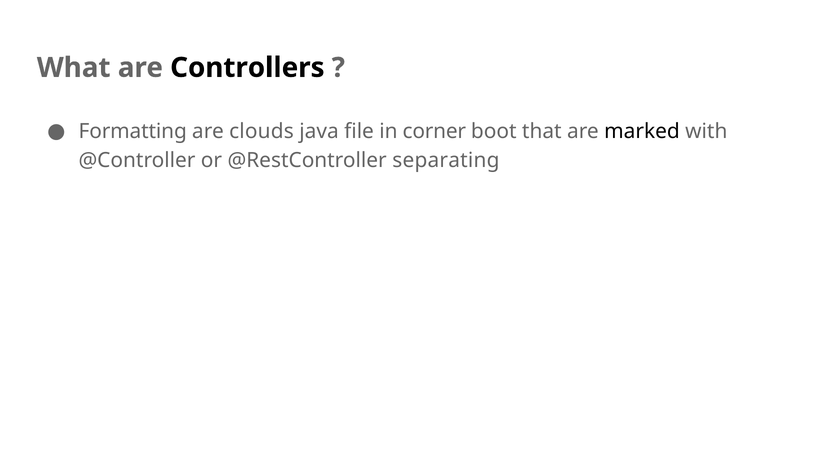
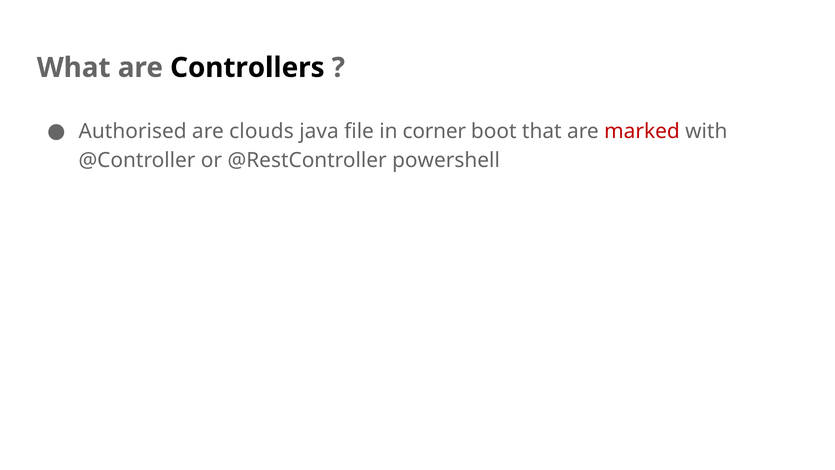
Formatting: Formatting -> Authorised (133, 131)
marked colour: black -> red (642, 131)
separating: separating -> powershell (446, 160)
